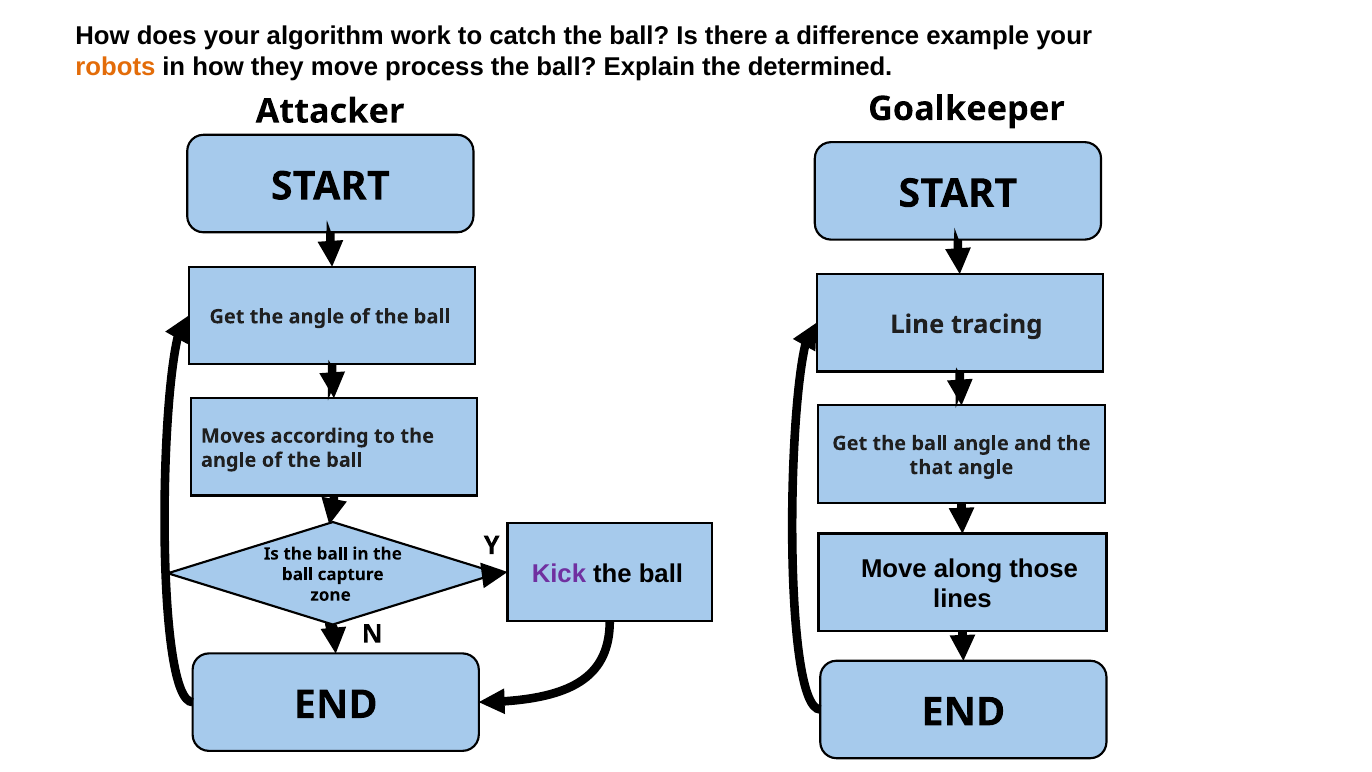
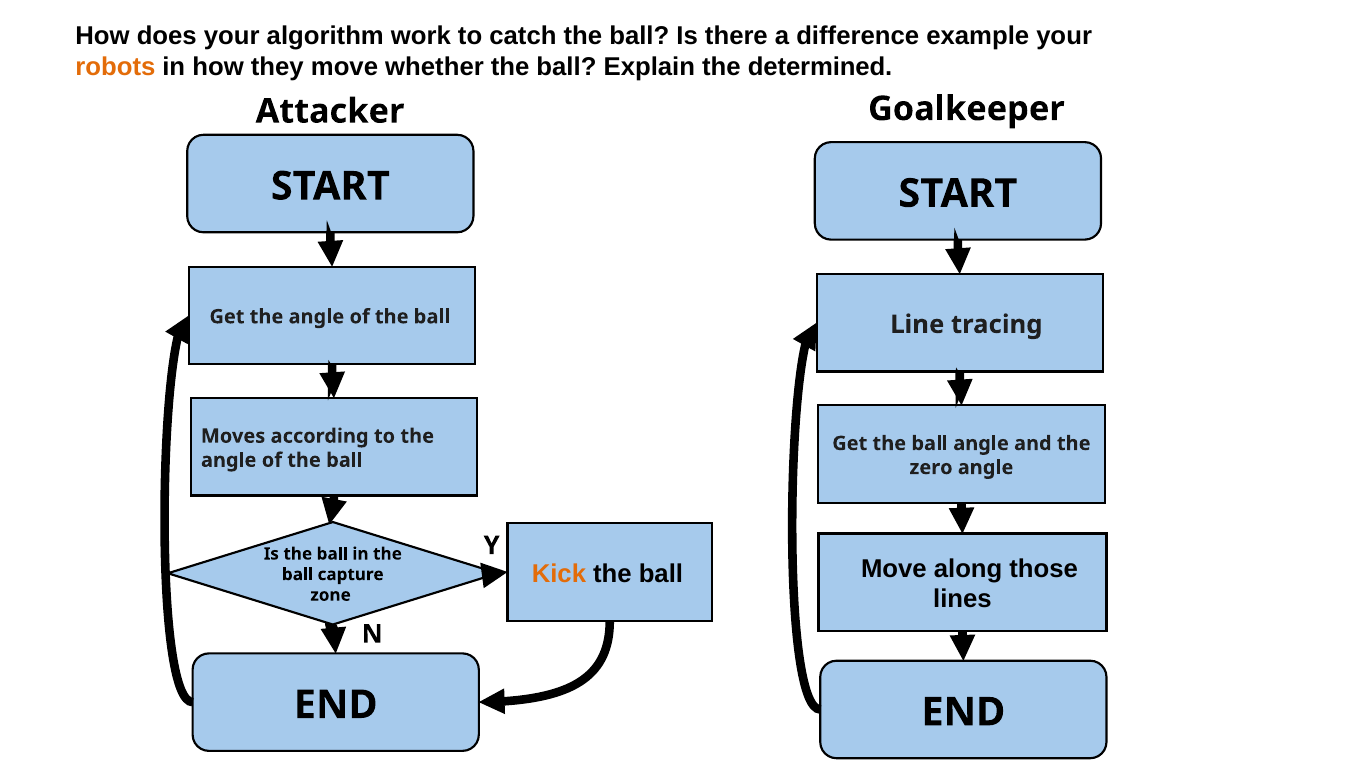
process: process -> whether (435, 67)
that: that -> zero (931, 467)
Kick colour: purple -> orange (559, 574)
